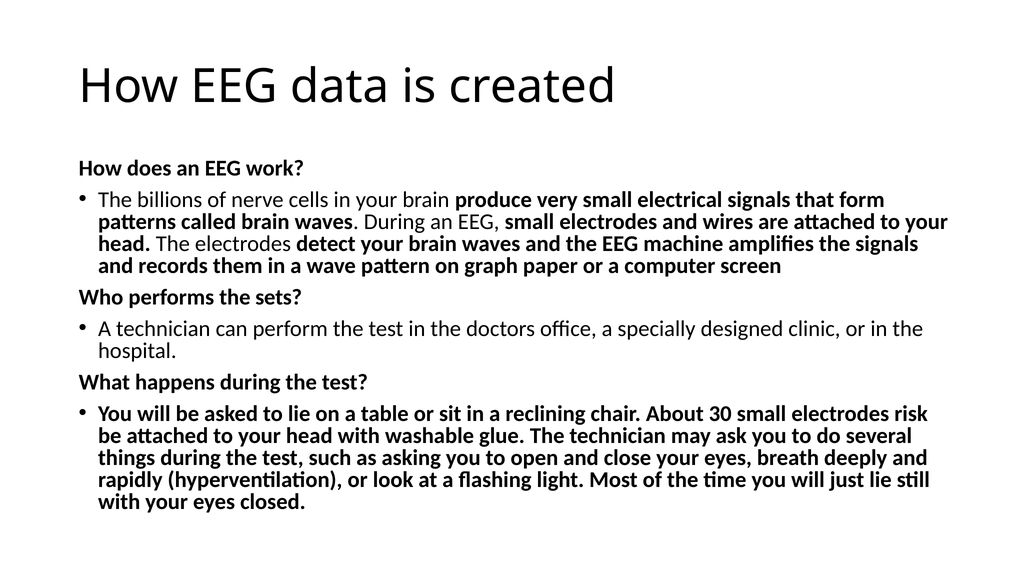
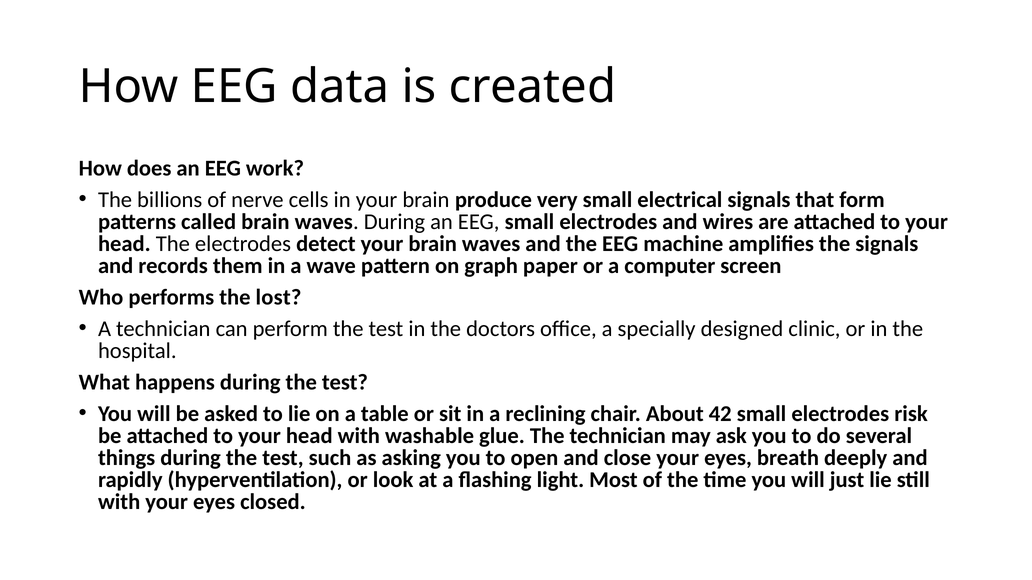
sets: sets -> lost (278, 298)
30: 30 -> 42 (720, 414)
